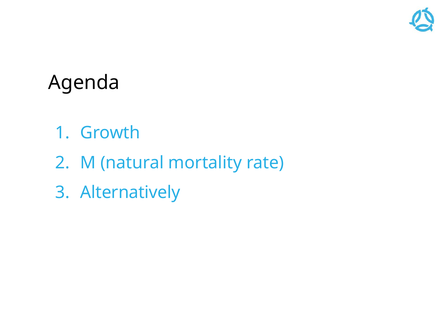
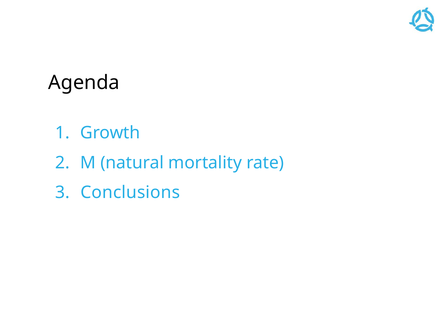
Alternatively: Alternatively -> Conclusions (130, 192)
